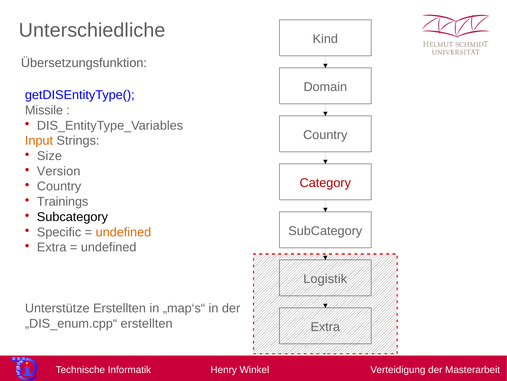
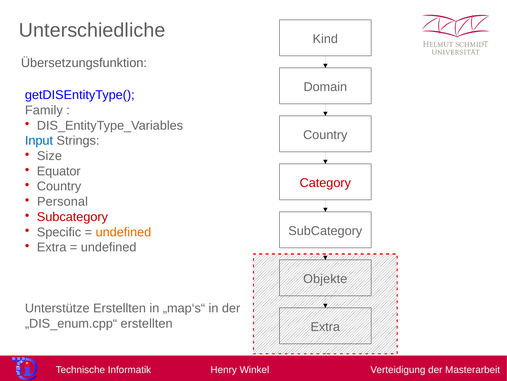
Missile: Missile -> Family (44, 110)
Input colour: orange -> blue (39, 140)
Version: Version -> Equator (59, 171)
Trainings: Trainings -> Personal (63, 201)
Subcategory colour: black -> red (72, 217)
Logistik: Logistik -> Objekte (325, 278)
